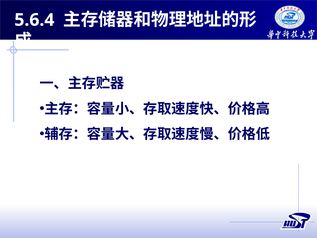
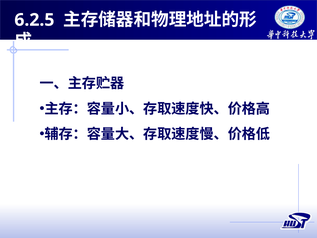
5.6.4: 5.6.4 -> 6.2.5 (34, 20)
